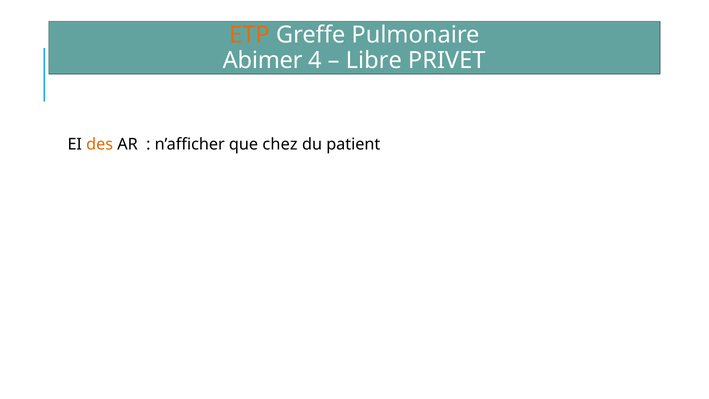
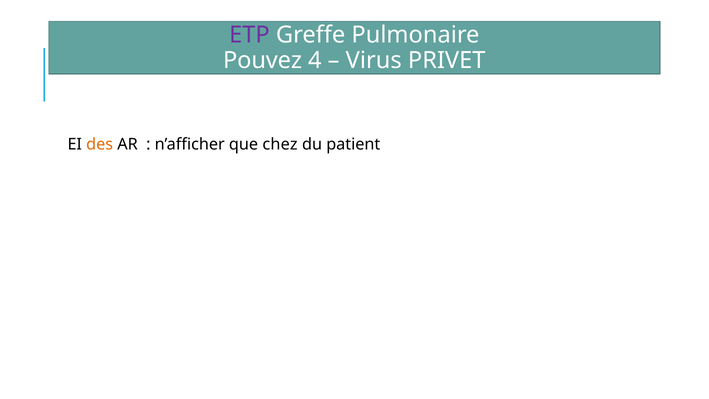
ETP colour: orange -> purple (249, 35)
Abimer: Abimer -> Pouvez (263, 60)
Libre: Libre -> Virus (374, 60)
